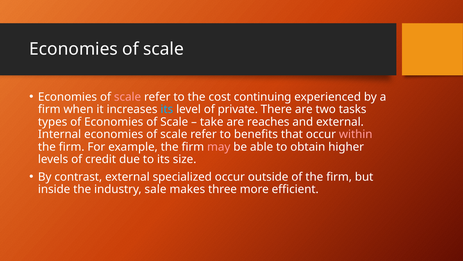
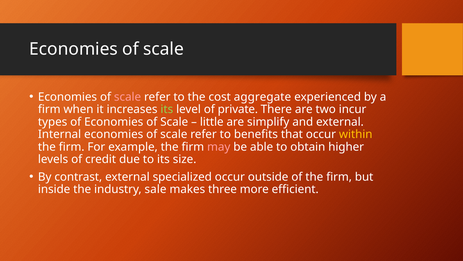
continuing: continuing -> aggregate (262, 97)
its colour: light blue -> light green (167, 109)
tasks: tasks -> incur (353, 109)
take: take -> little (212, 122)
reaches: reaches -> simplify (268, 122)
within colour: pink -> yellow (356, 134)
